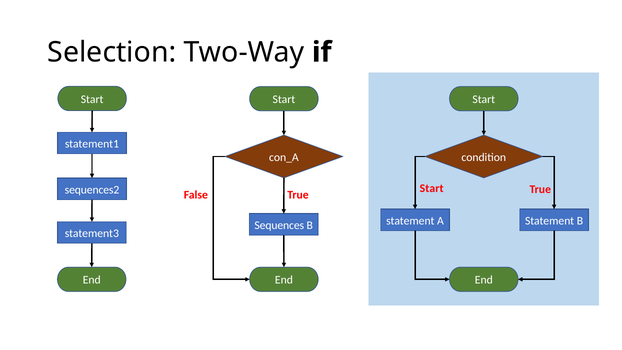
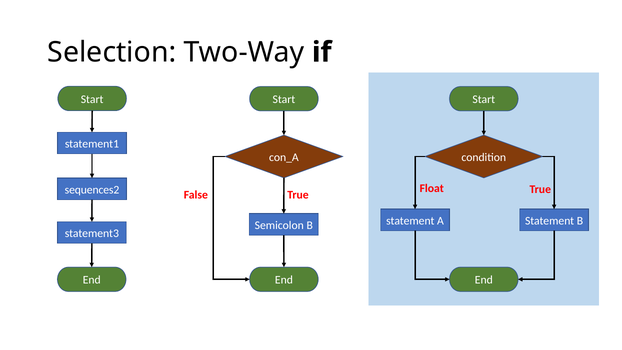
Start: Start -> Float (432, 188)
Sequences: Sequences -> Semicolon (279, 225)
